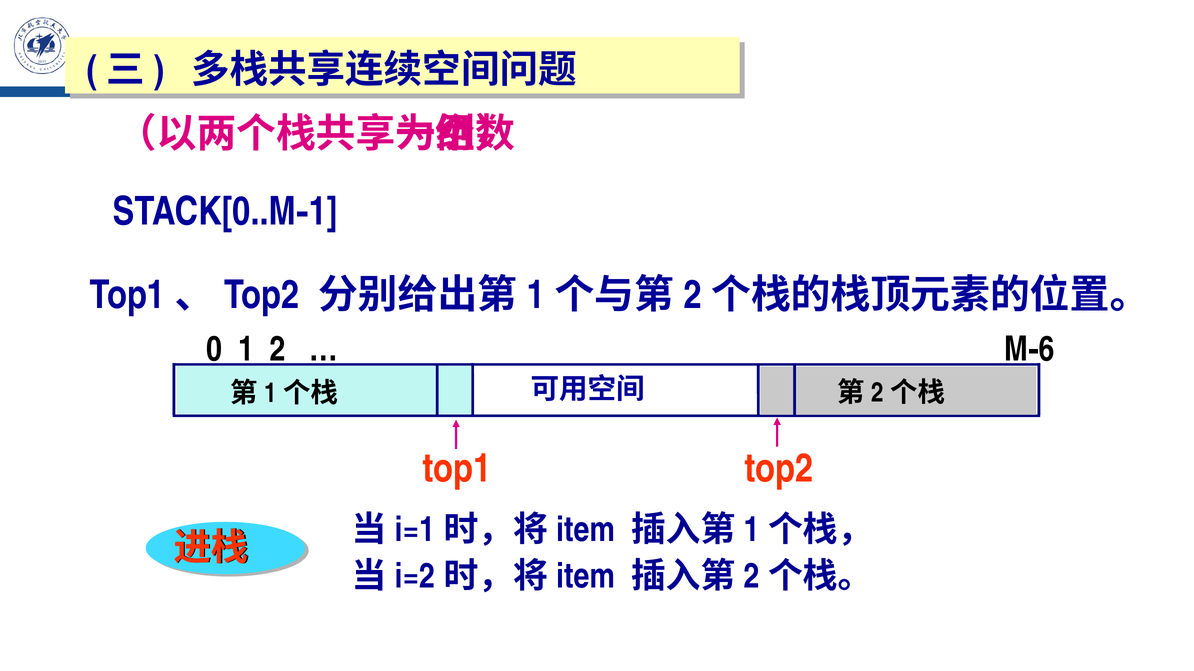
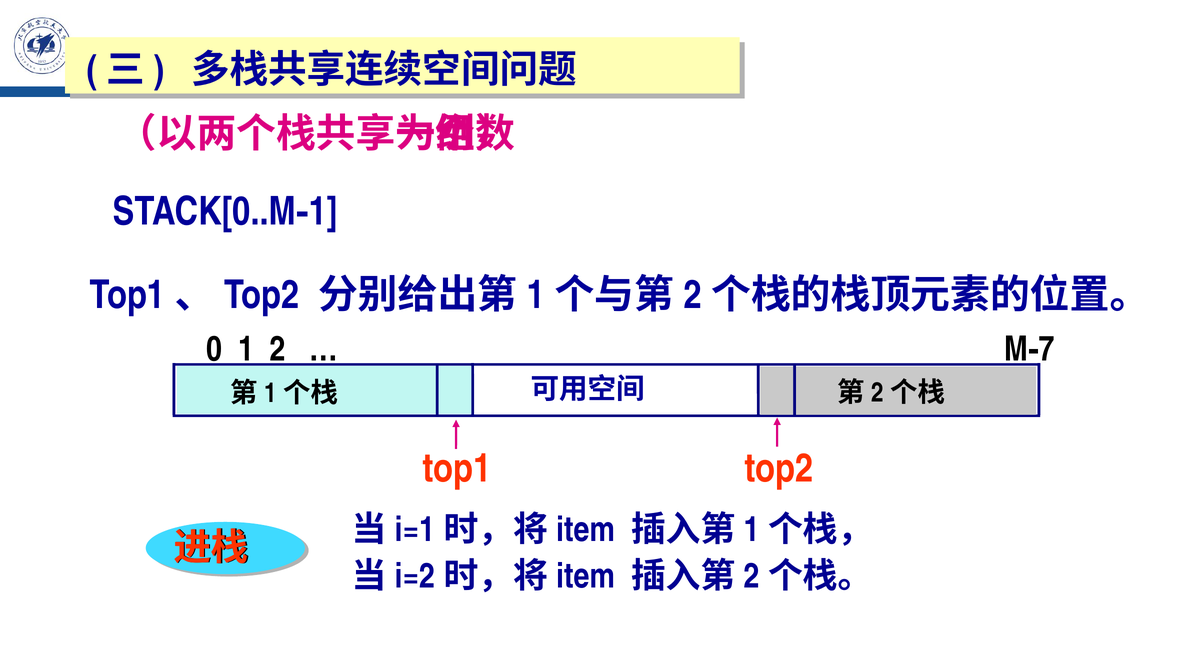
6: 6 -> 7 (1047, 349)
